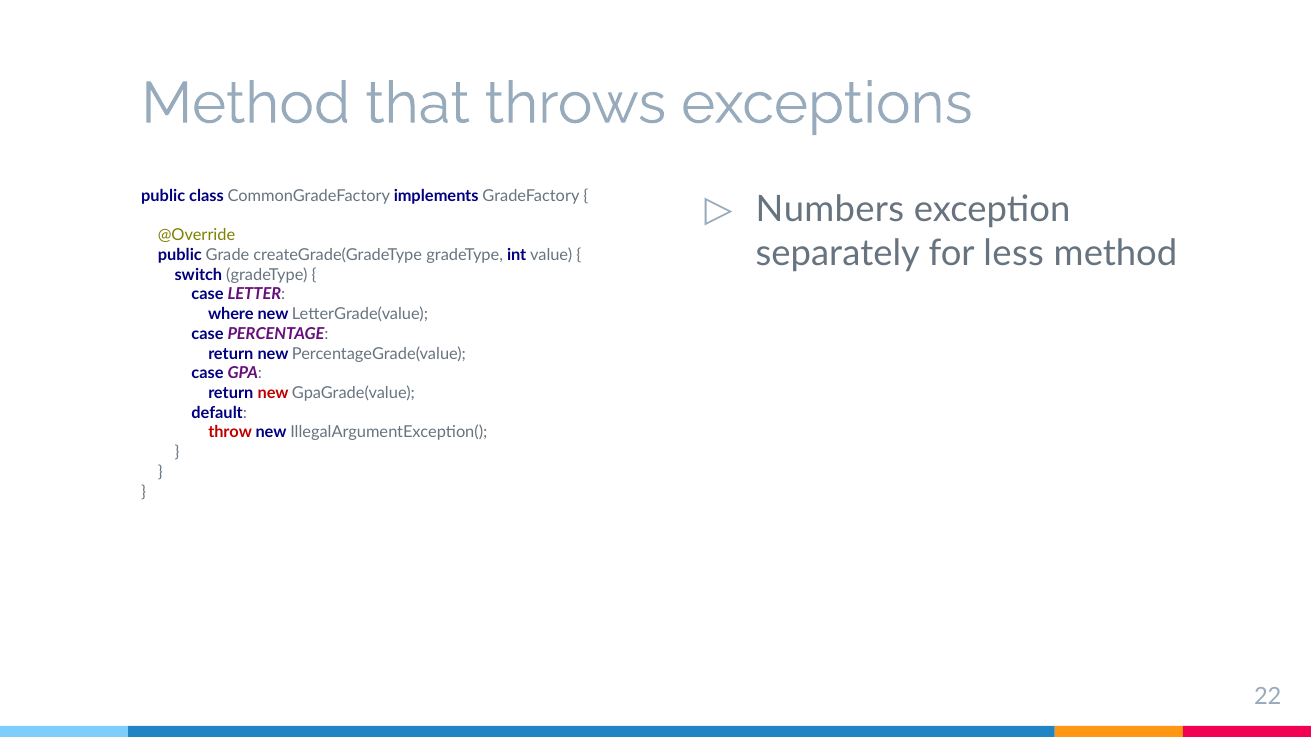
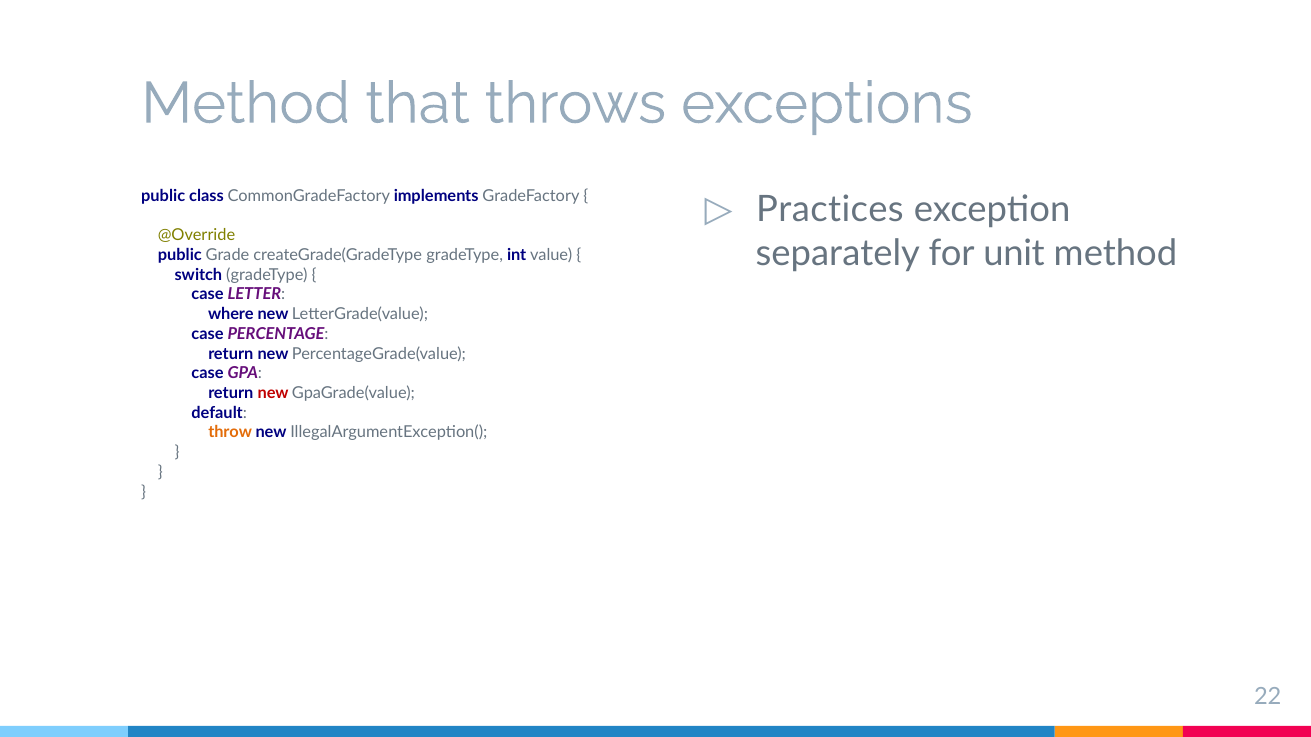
Numbers: Numbers -> Practices (830, 210)
less: less -> unit (1014, 253)
throw colour: red -> orange (230, 433)
